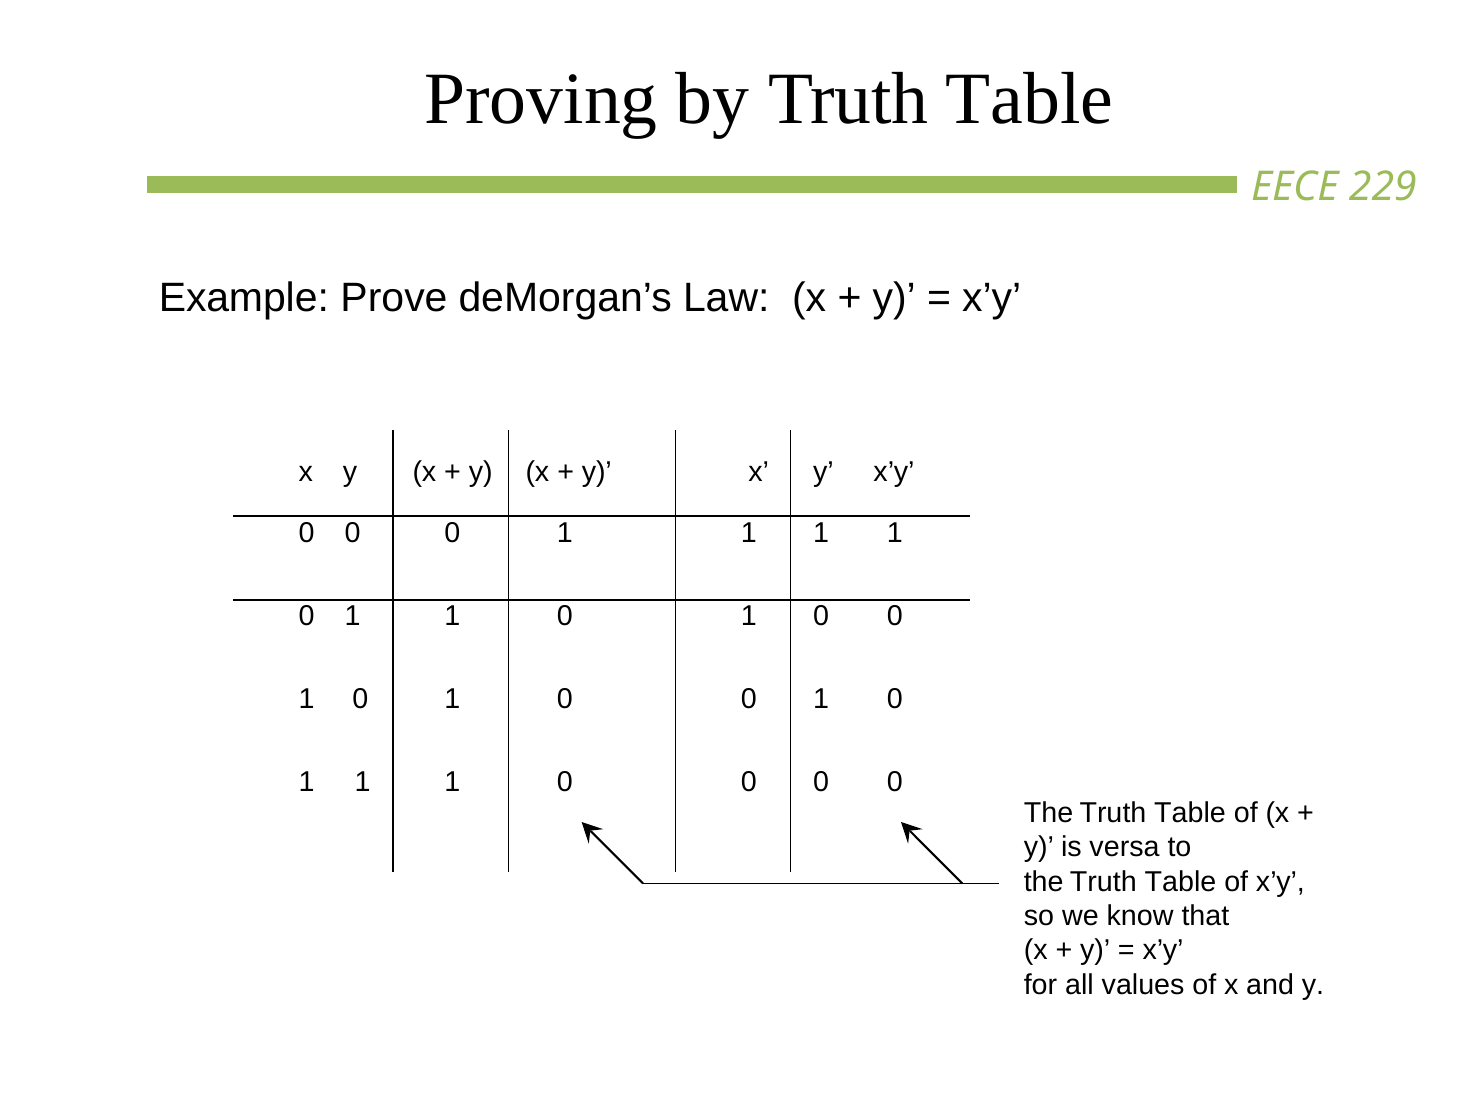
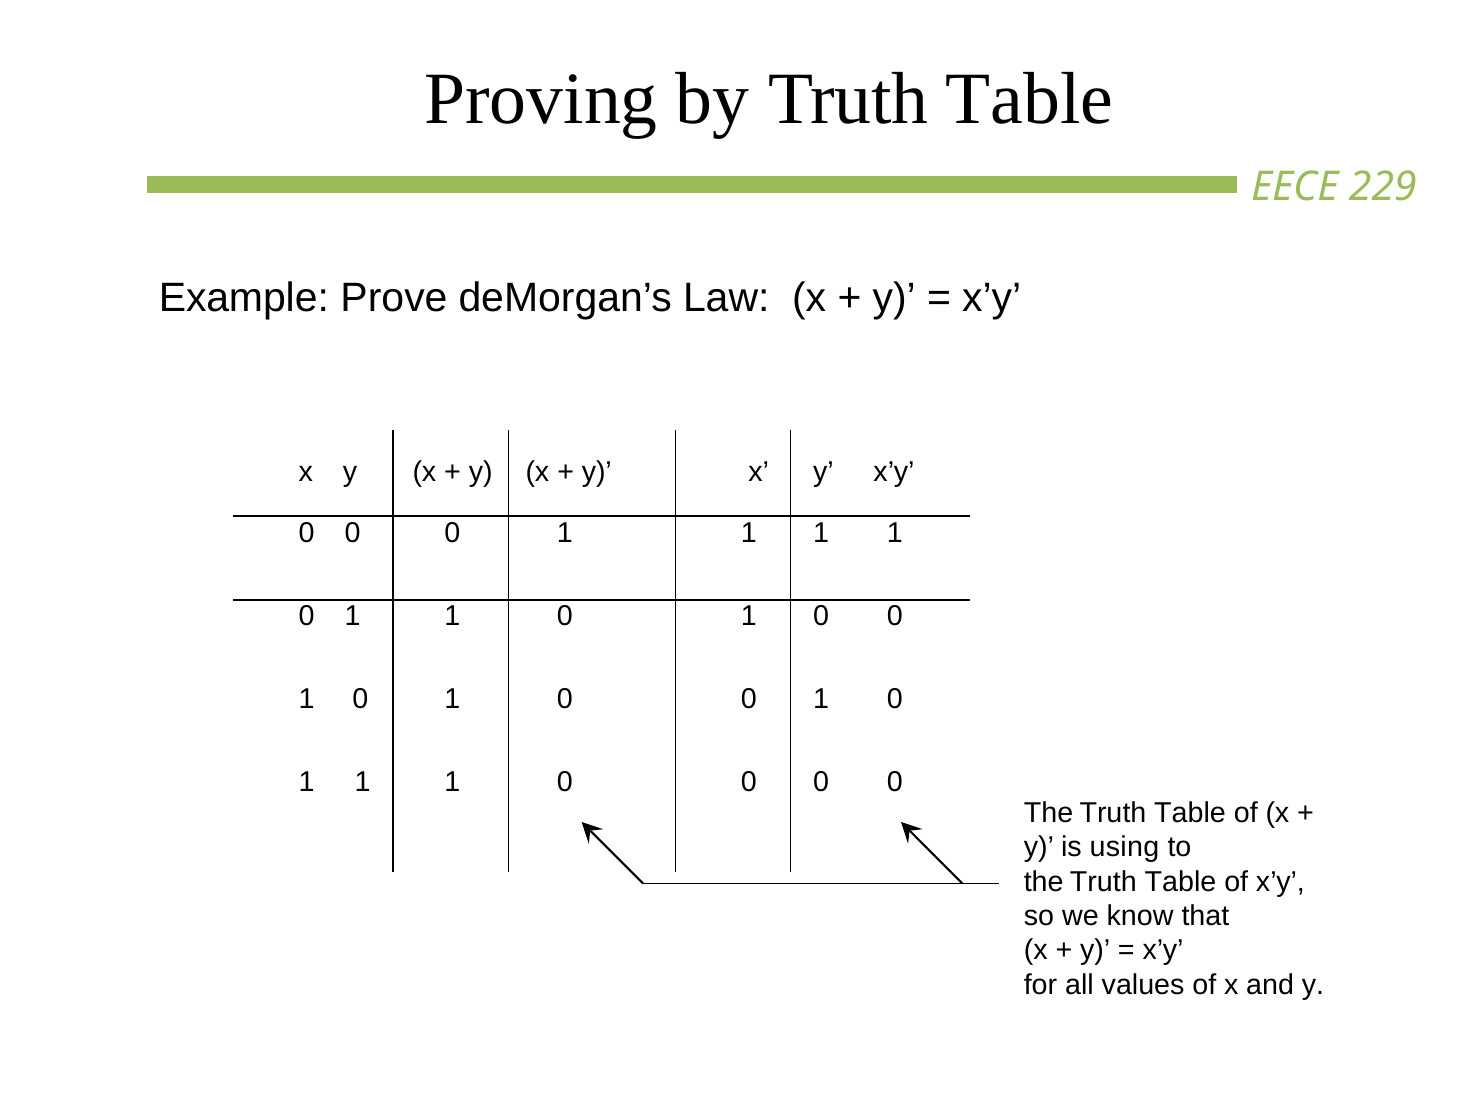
versa: versa -> using (1124, 847)
